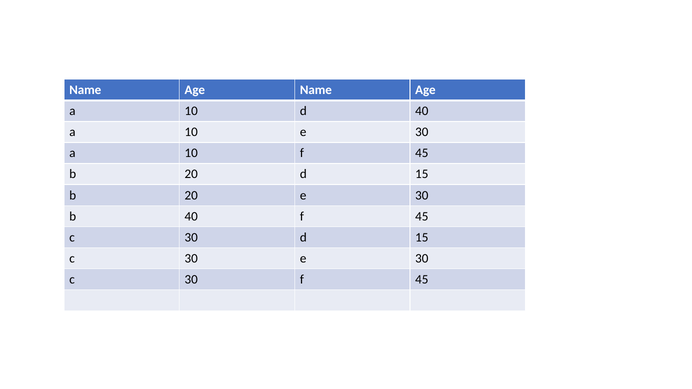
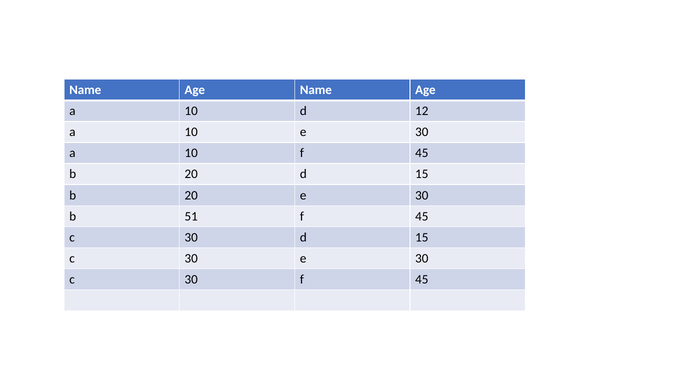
d 40: 40 -> 12 (422, 111)
b 40: 40 -> 51 (191, 216)
